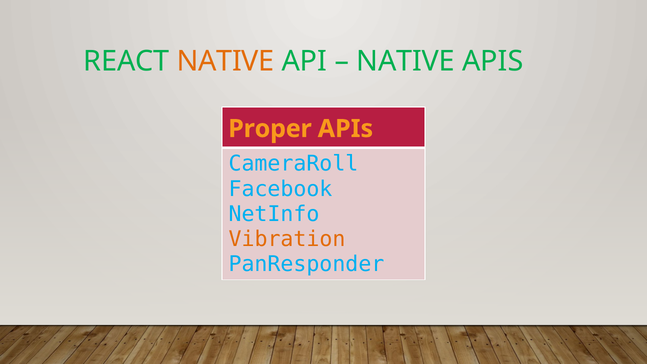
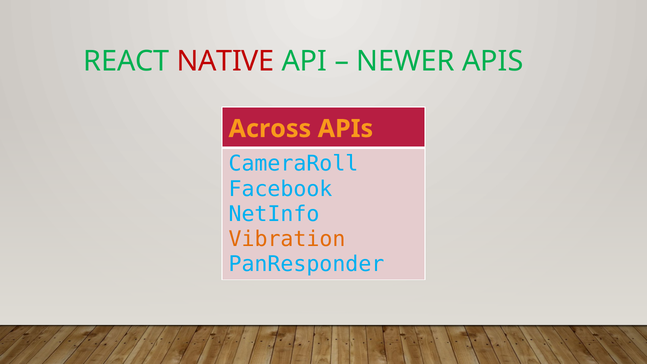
NATIVE colour: orange -> red (226, 61)
NATIVE: NATIVE -> NEWER (406, 61)
Proper: Proper -> Across (270, 129)
